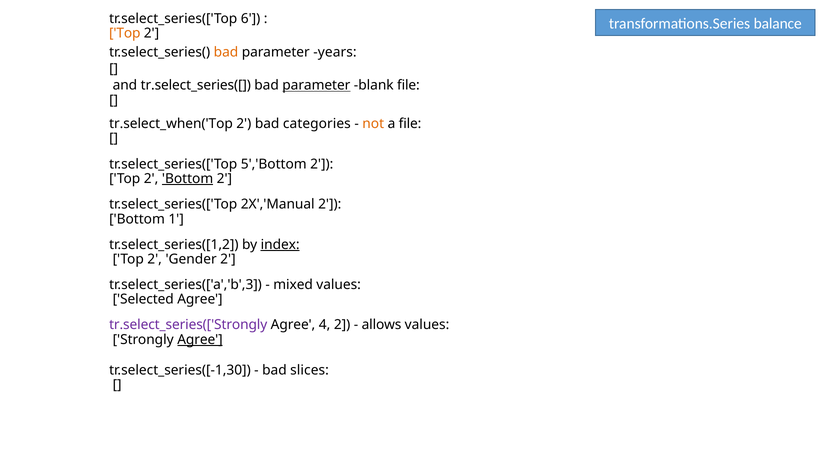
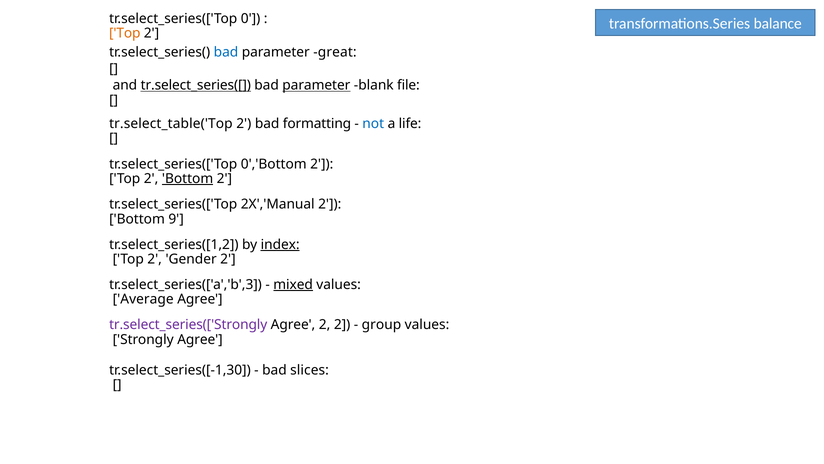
6: 6 -> 0 (251, 19)
bad colour: orange -> blue (226, 52)
years: years -> great (335, 52)
tr.select_series([ underline: none -> present (196, 85)
tr.select_when('Top: tr.select_when('Top -> tr.select_table('Top (171, 123)
categories: categories -> formatting (317, 123)
not colour: orange -> blue (373, 123)
a file: file -> life (410, 123)
5','Bottom: 5','Bottom -> 0','Bottom (274, 164)
1: 1 -> 9 (176, 219)
mixed underline: none -> present (293, 284)
Selected: Selected -> Average (143, 299)
Agree 4: 4 -> 2 (325, 325)
allows: allows -> group (381, 325)
Agree underline: present -> none (200, 339)
